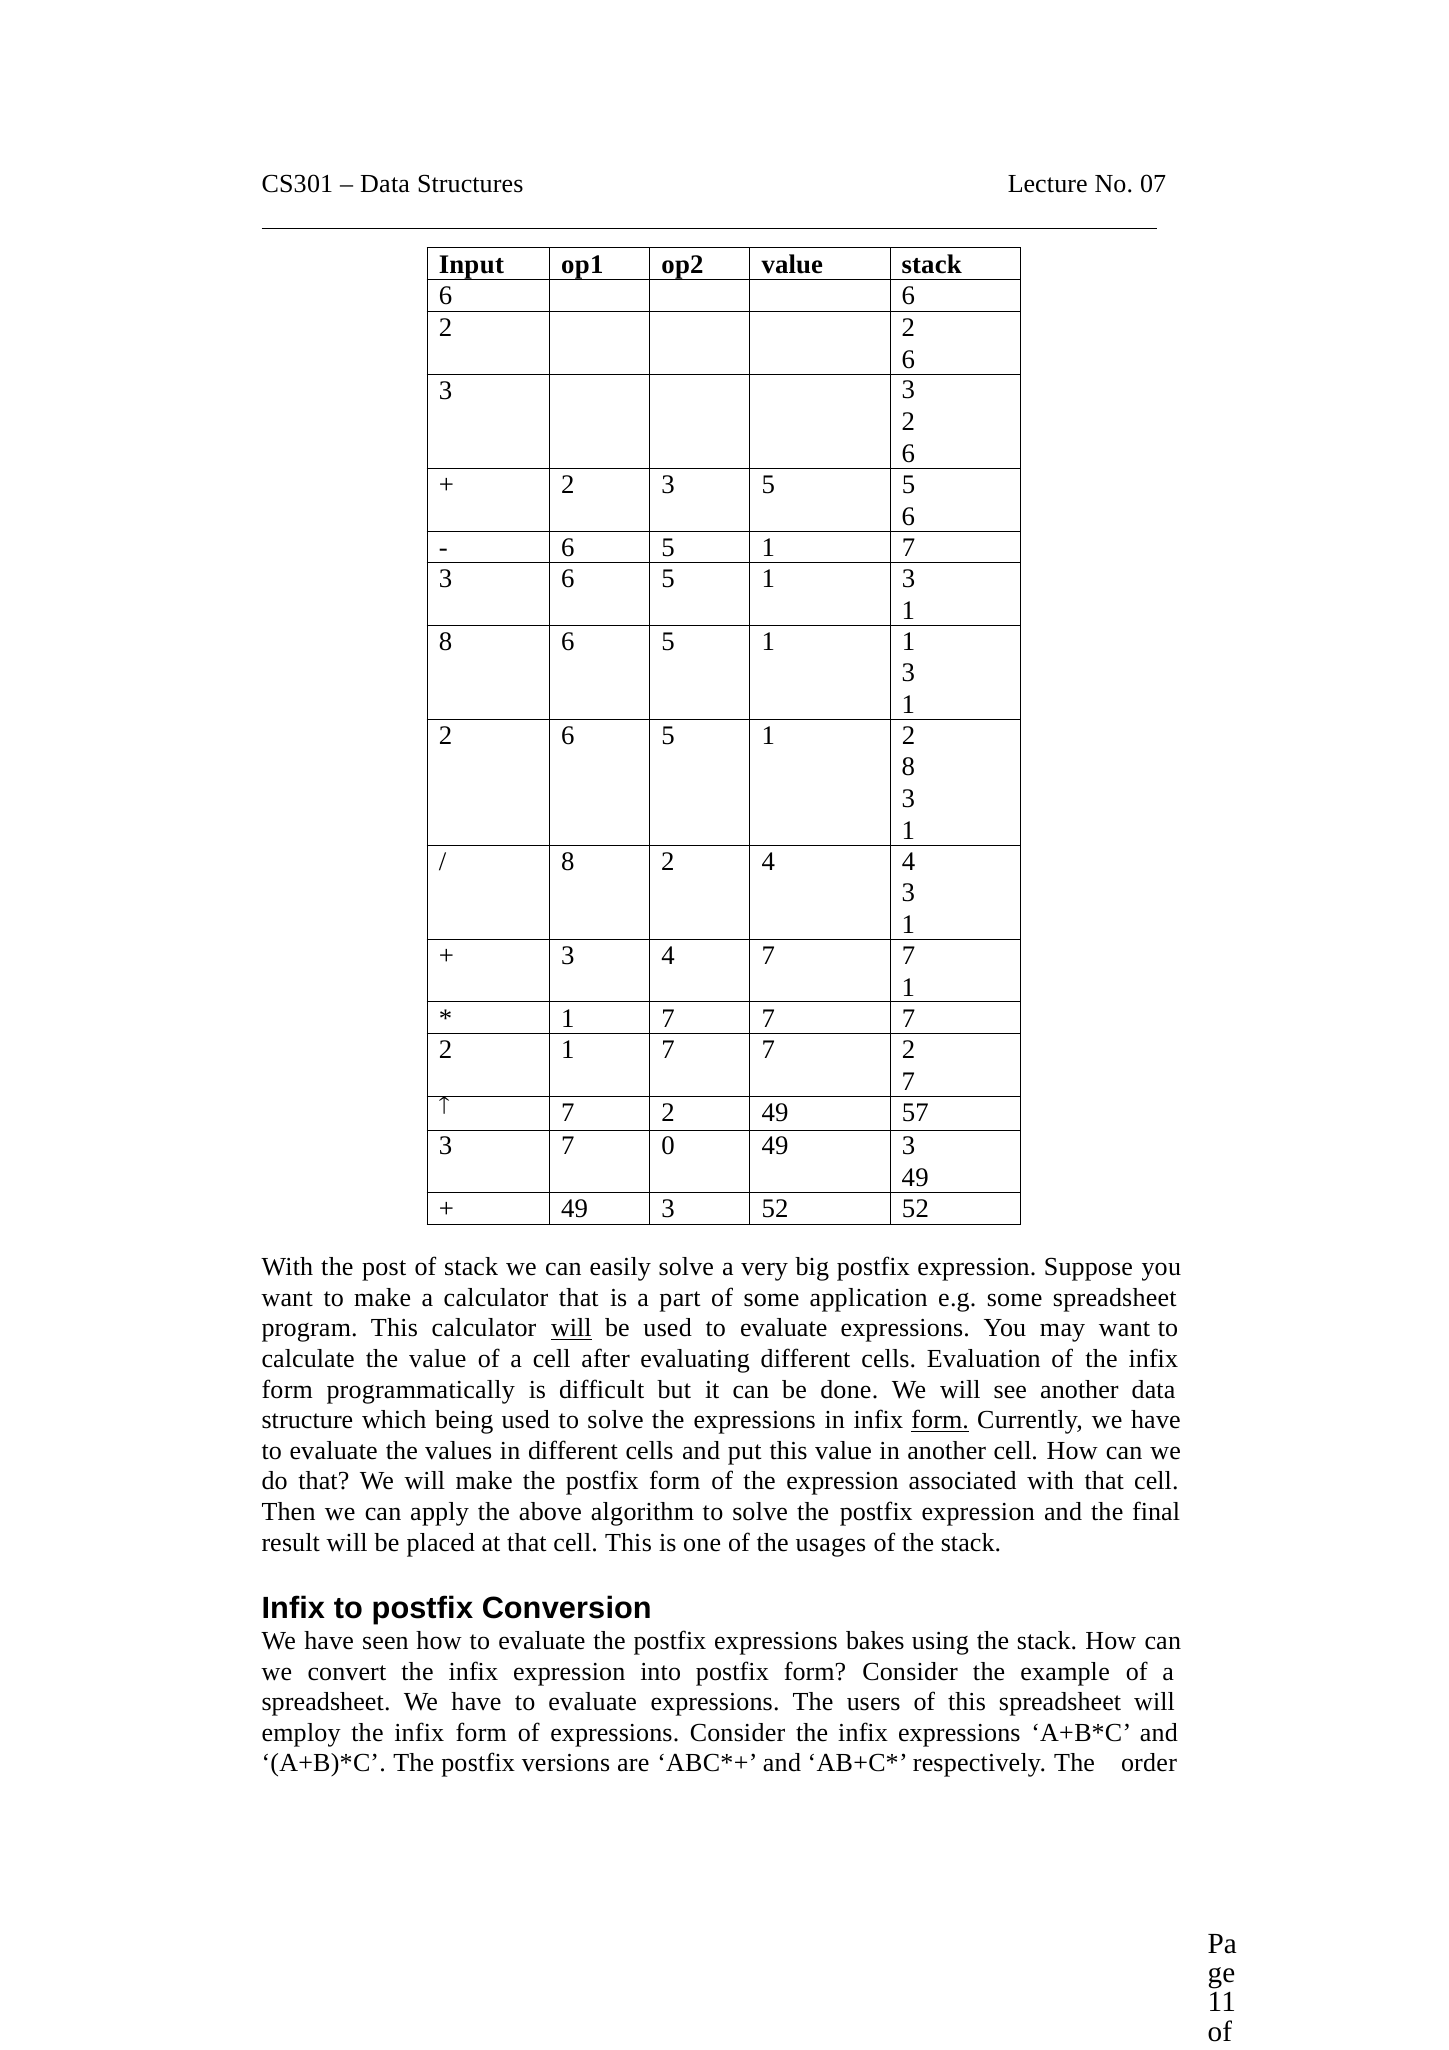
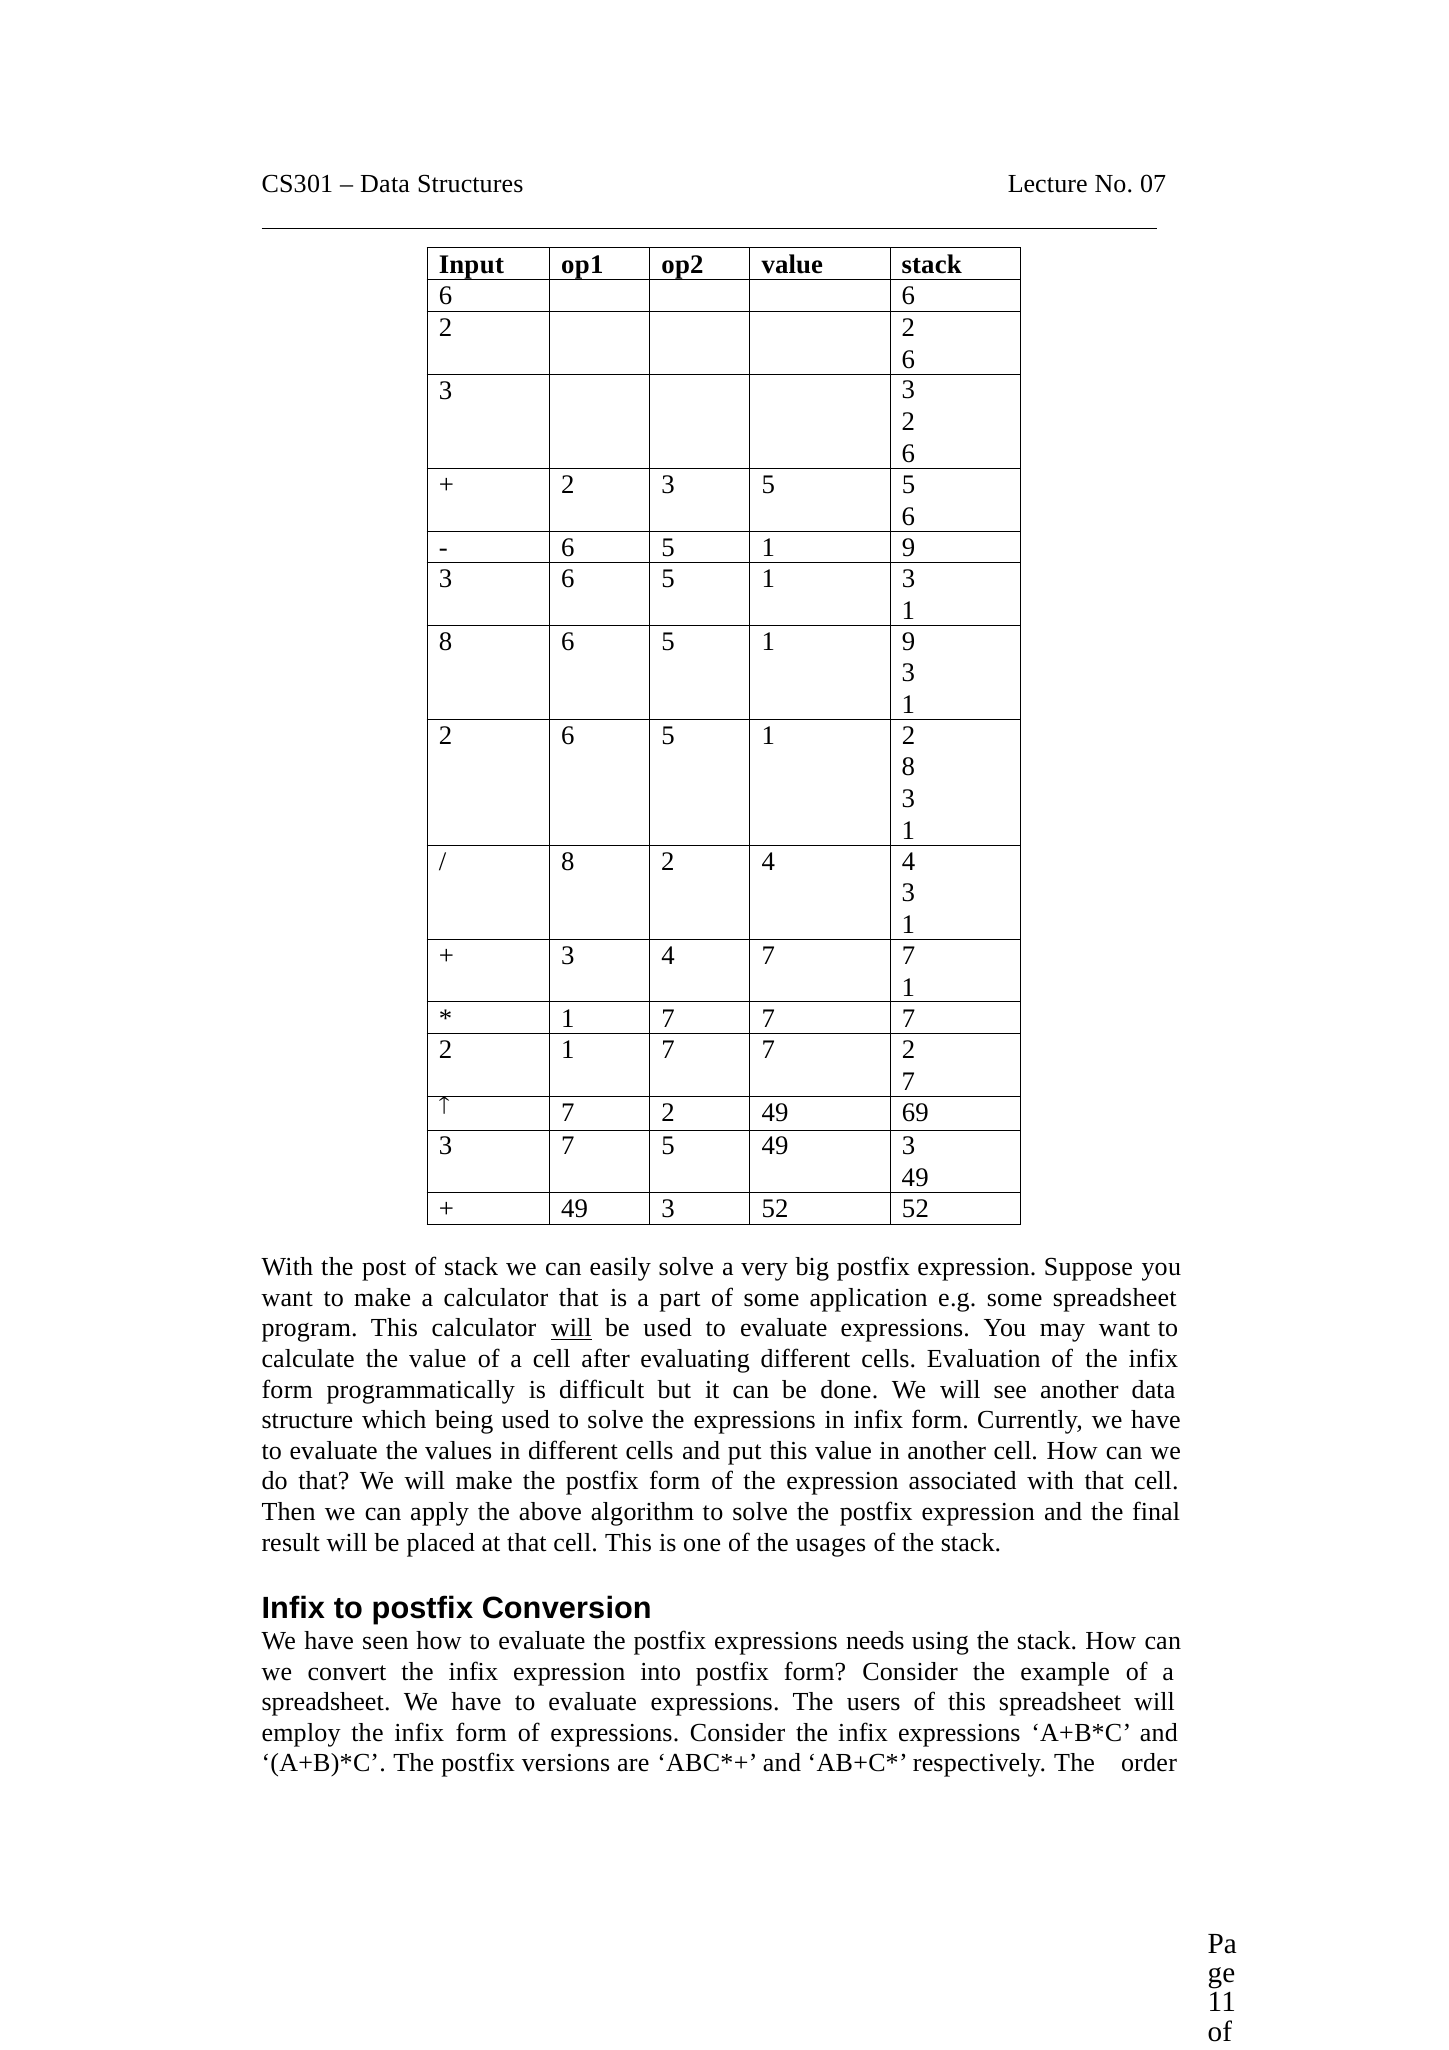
7: 7 -> 9 (908, 547)
1: 1 -> 9 (908, 641)
57: 57 -> 69 (915, 1113)
7 0: 0 -> 5 (668, 1146)
form underline: present -> none (940, 1421)
bakes: bakes -> needs (875, 1641)
